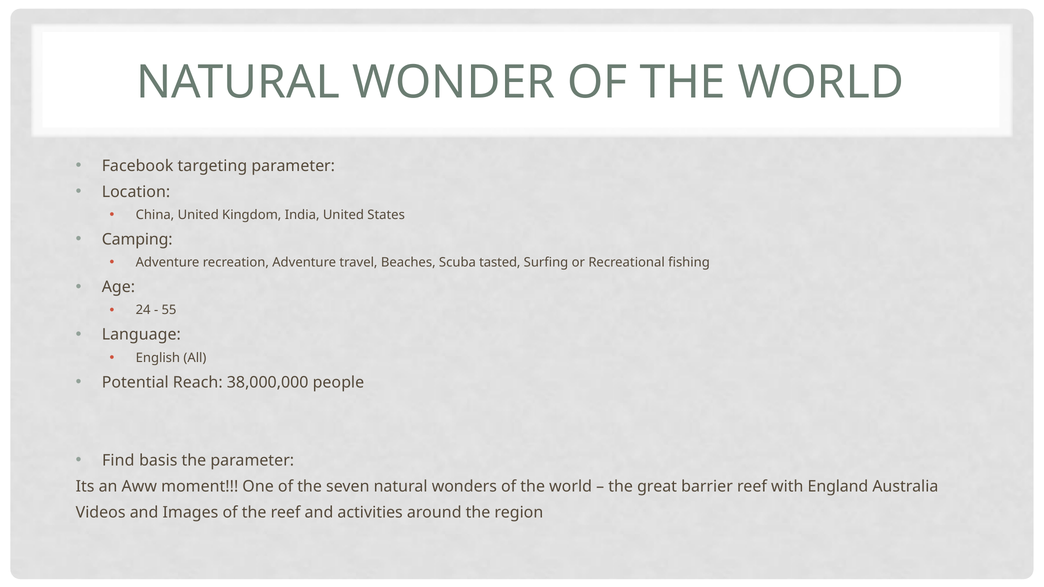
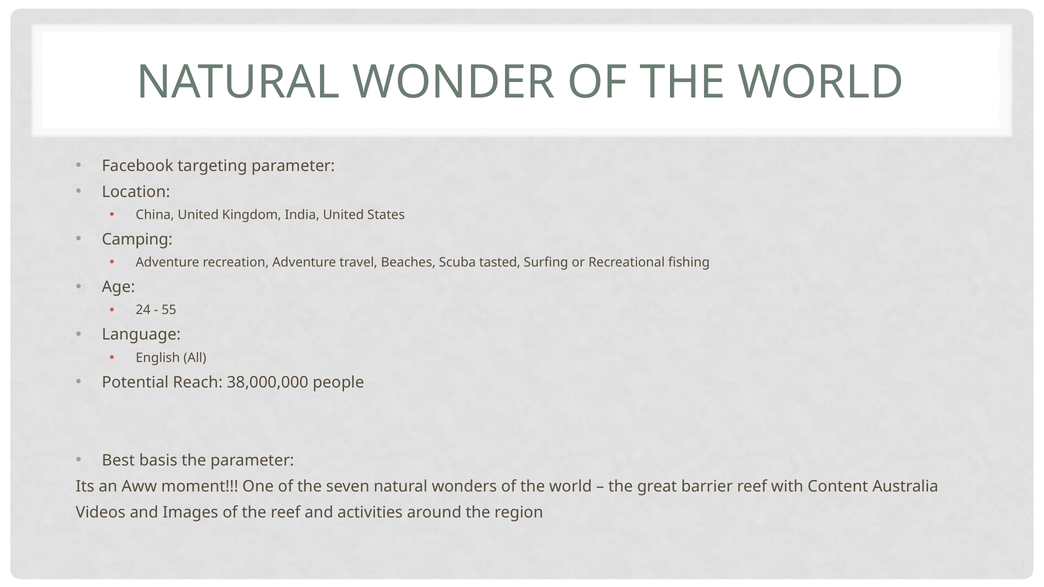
Find: Find -> Best (118, 461)
England: England -> Content (838, 487)
